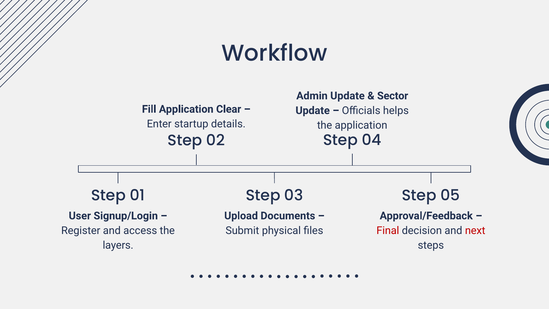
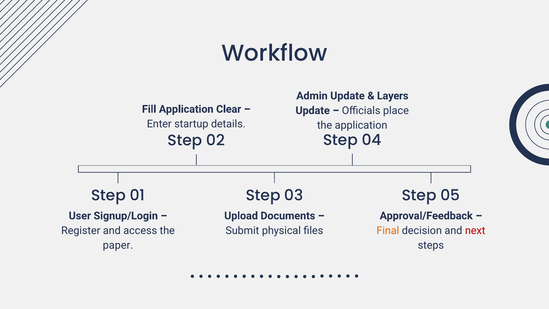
Sector: Sector -> Layers (393, 96)
helps: helps -> place (396, 110)
Final colour: red -> orange (388, 230)
layers: layers -> paper (118, 245)
